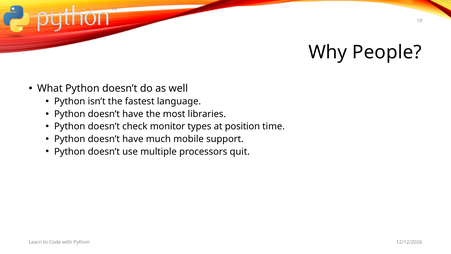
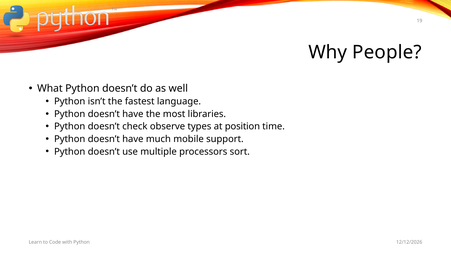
monitor: monitor -> observe (168, 126)
quit: quit -> sort (240, 151)
